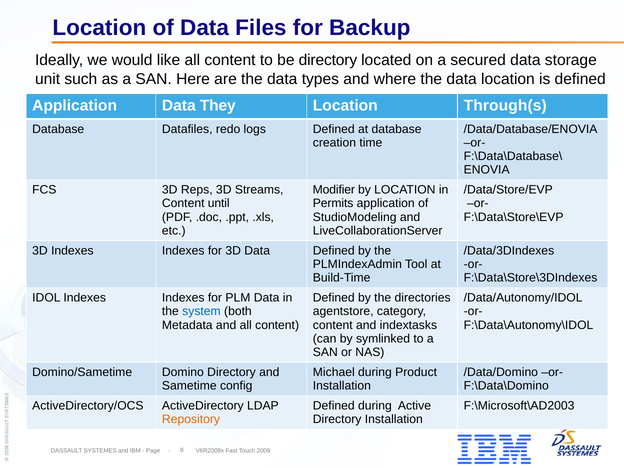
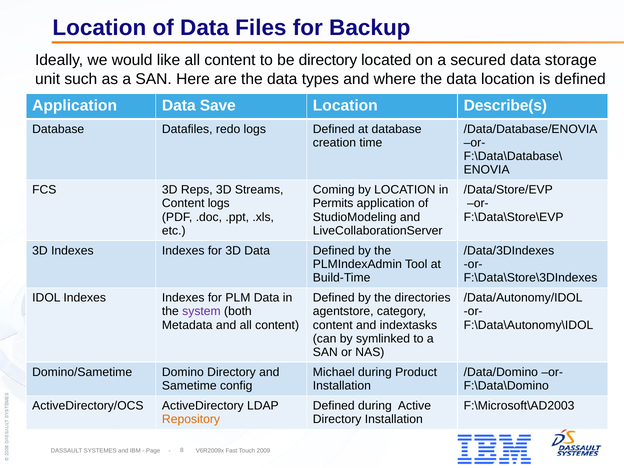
They: They -> Save (218, 106)
Through(s: Through(s -> Describe(s (505, 106)
Modifier: Modifier -> Coming (334, 190)
Content until: until -> logs (219, 203)
system colour: blue -> purple (201, 311)
